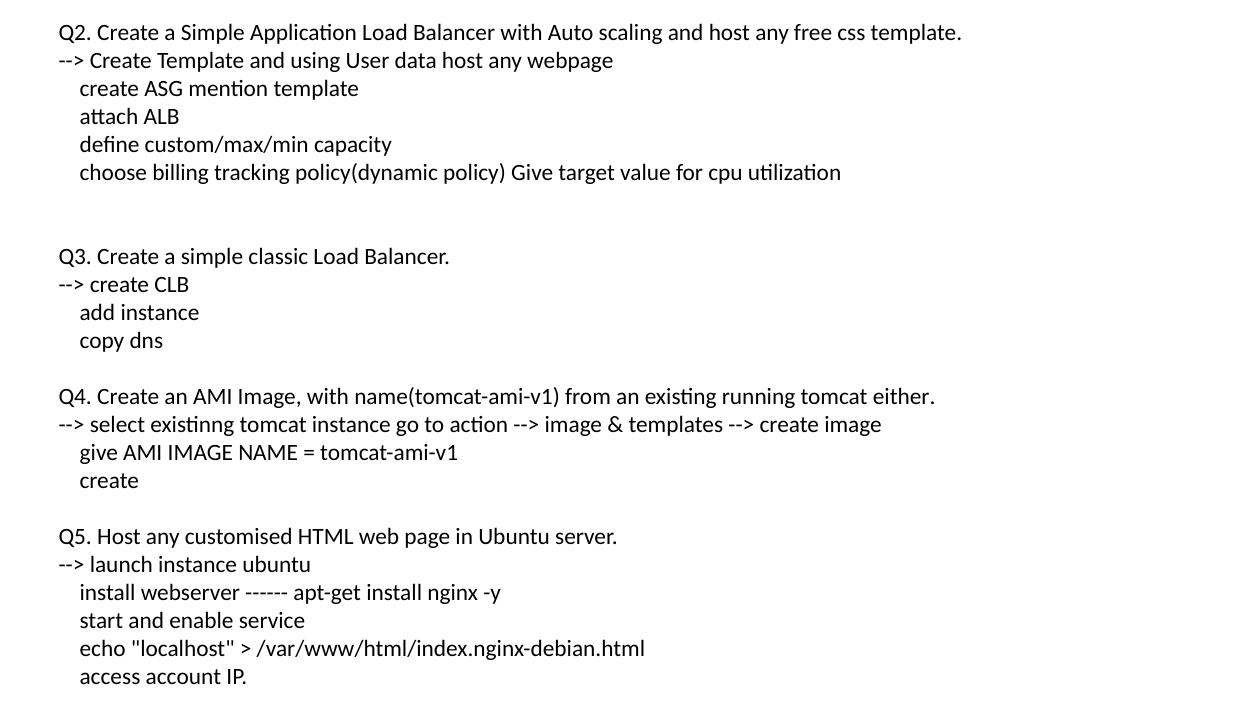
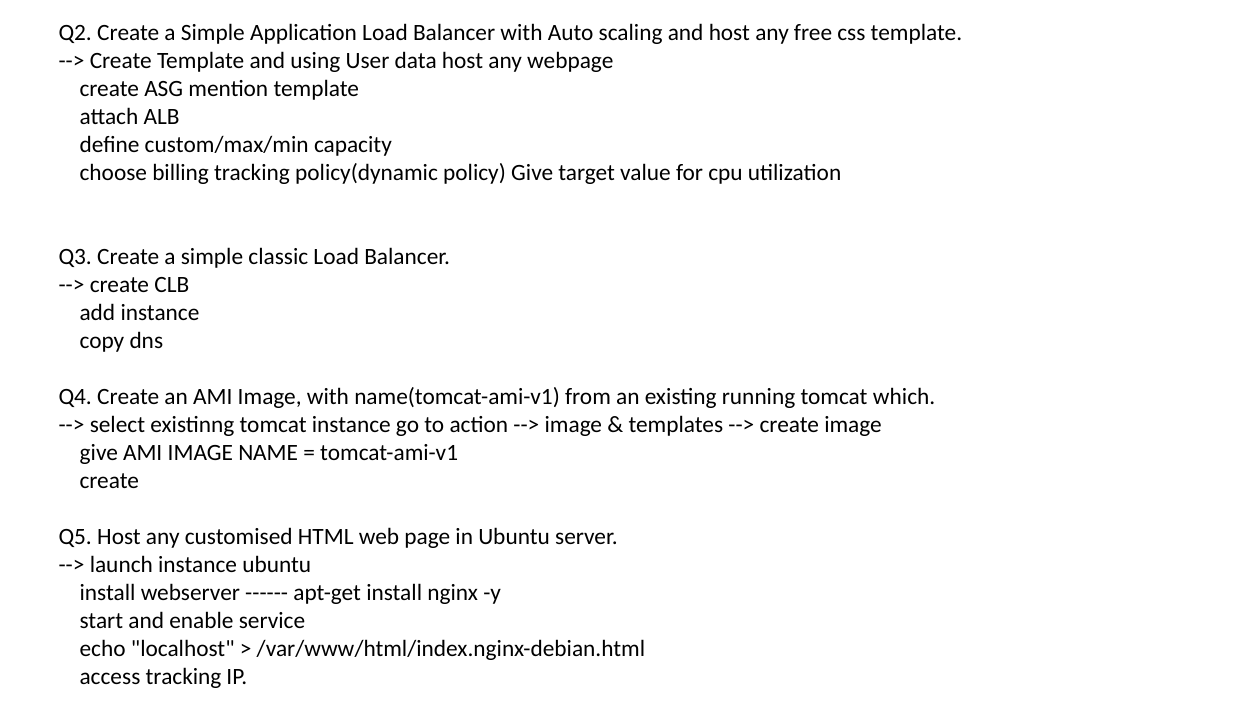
either: either -> which (904, 396)
access account: account -> tracking (183, 677)
